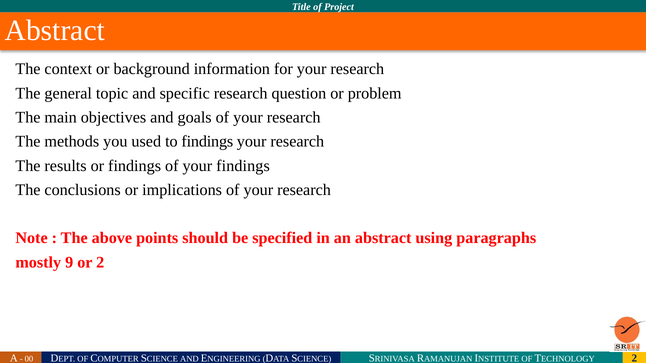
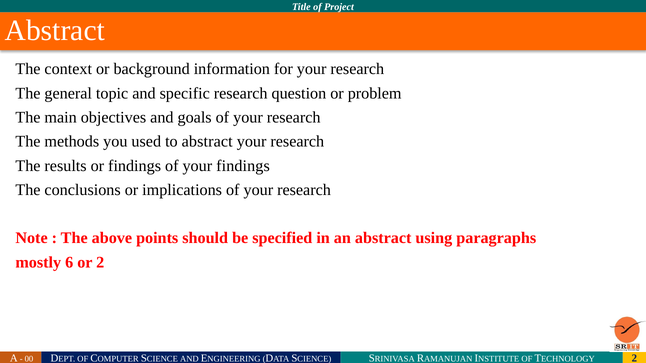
to findings: findings -> abstract (207, 142)
9: 9 -> 6 (69, 263)
